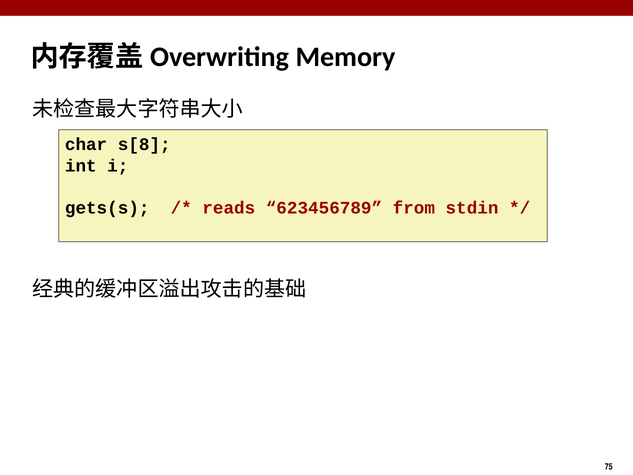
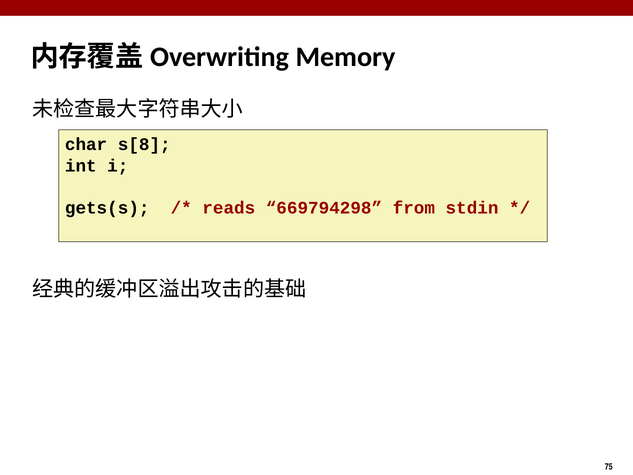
623456789: 623456789 -> 669794298 (324, 208)
